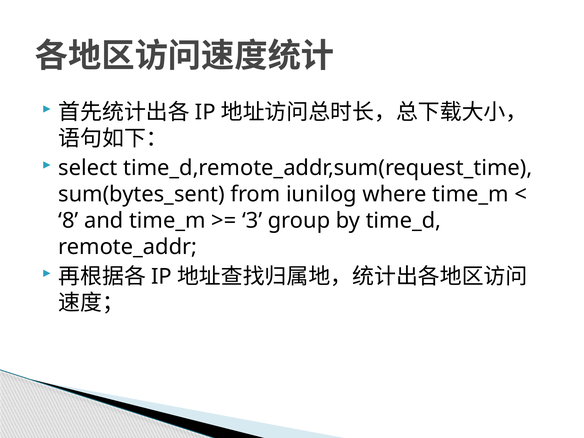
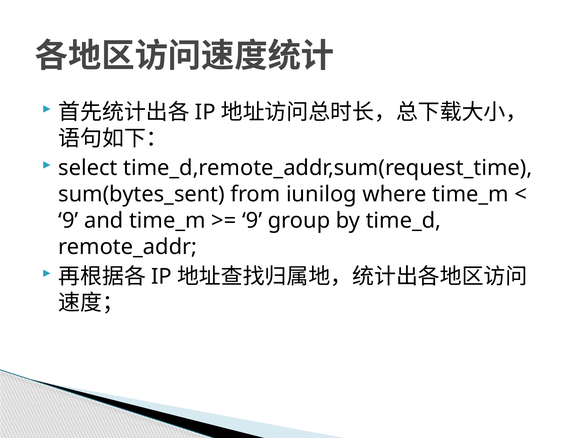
8: 8 -> 9 (68, 221)
3: 3 -> 9 (252, 221)
